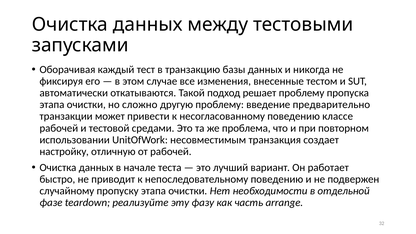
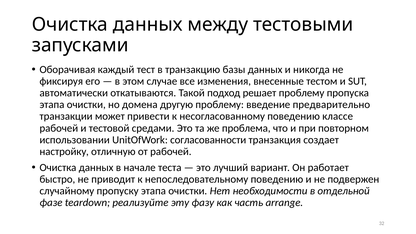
сложно: сложно -> домена (140, 105)
несовместимым: несовместимым -> согласованности (208, 140)
